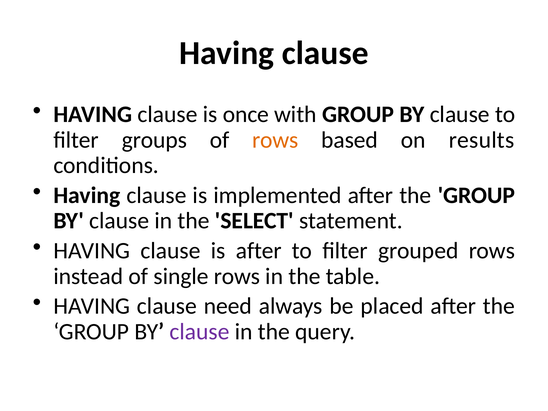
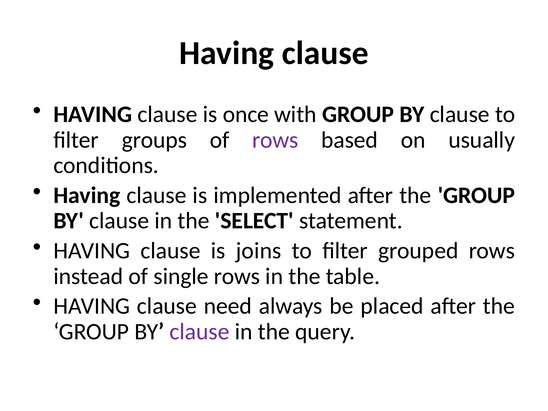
rows colour: orange -> purple (275, 140)
results: results -> usually (482, 140)
is after: after -> joins (259, 251)
